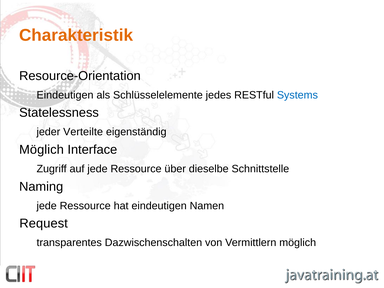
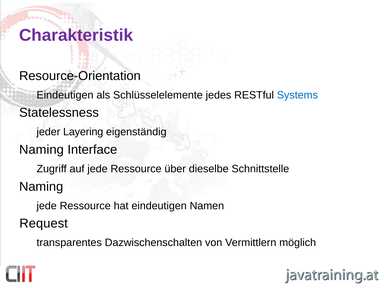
Charakteristik colour: orange -> purple (76, 35)
Verteilte: Verteilte -> Layering (83, 132)
Möglich: Möglich -> Naming (41, 150)
